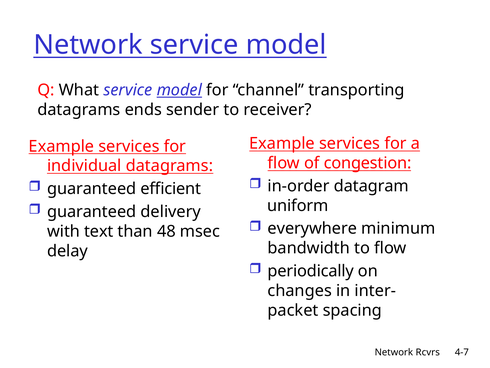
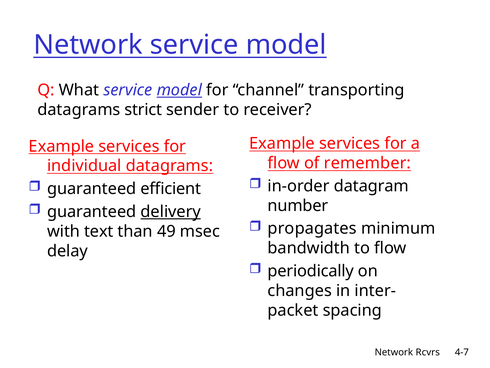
ends: ends -> strict (143, 110)
congestion: congestion -> remember (367, 163)
uniform: uniform -> number (298, 205)
delivery underline: none -> present (171, 211)
everywhere: everywhere -> propagates (312, 228)
48: 48 -> 49 (166, 231)
